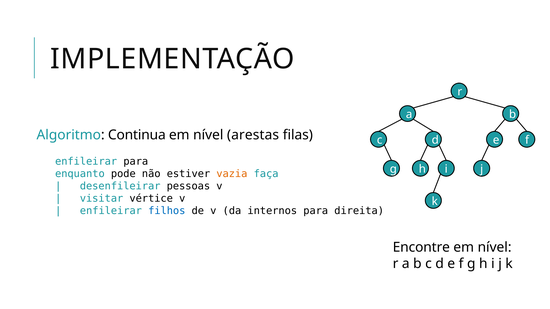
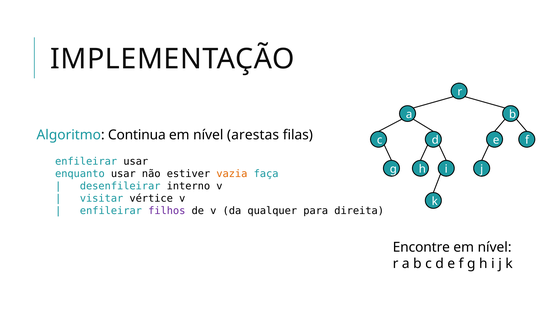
enfileirar para: para -> usar (136, 162)
enquanto pode: pode -> usar (123, 174)
pessoas: pessoas -> interno (188, 186)
filhos colour: blue -> purple (167, 211)
internos: internos -> qualquer (272, 211)
